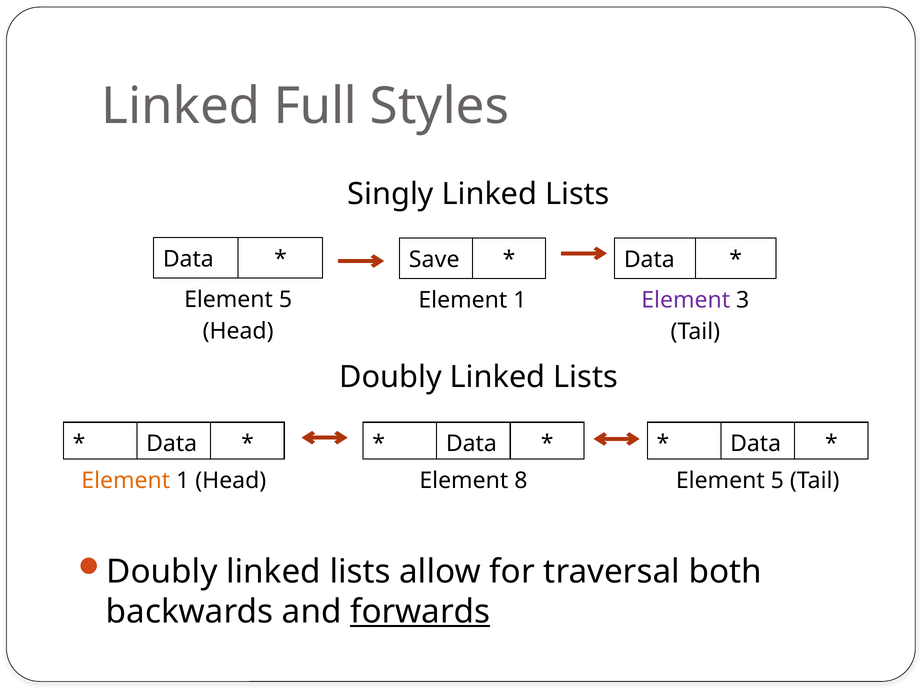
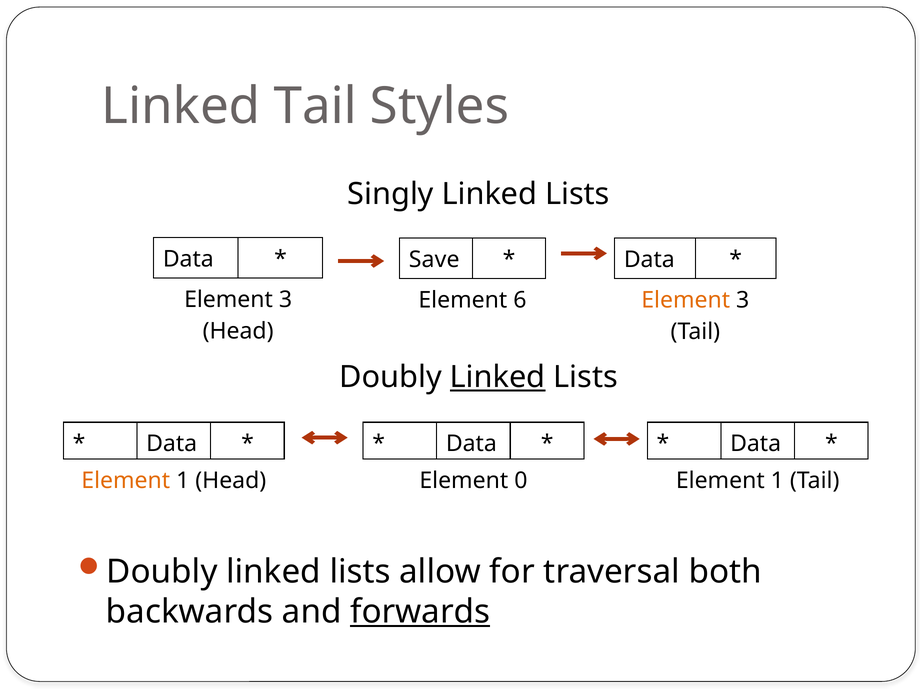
Linked Full: Full -> Tail (315, 107)
5: 5 -> 3 (286, 300)
1: 1 -> 6 (520, 300)
Element colour: purple -> orange (686, 300)
Linked underline: none -> present (498, 377)
8: 8 -> 0 (521, 481)
5: 5 -> 1 (777, 481)
